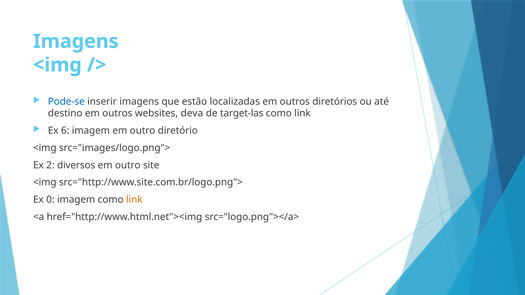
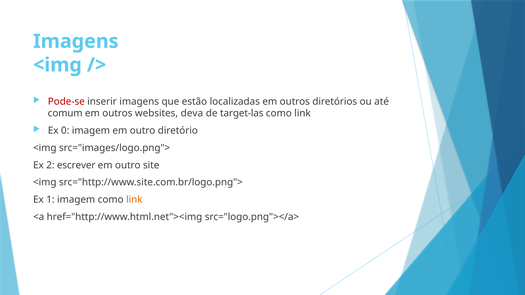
Pode-se colour: blue -> red (66, 102)
destino: destino -> comum (65, 113)
6: 6 -> 0 (65, 131)
diversos: diversos -> escrever (76, 165)
0: 0 -> 1 (50, 200)
